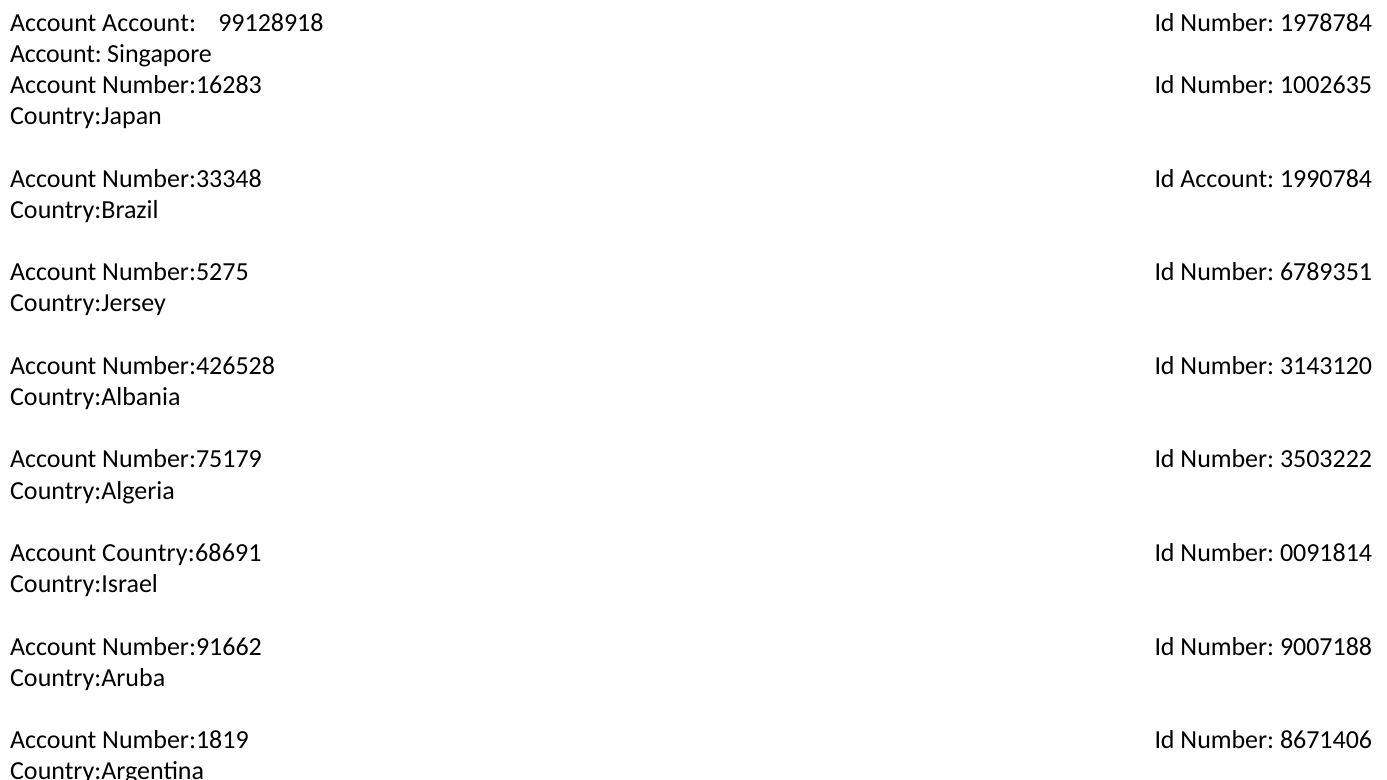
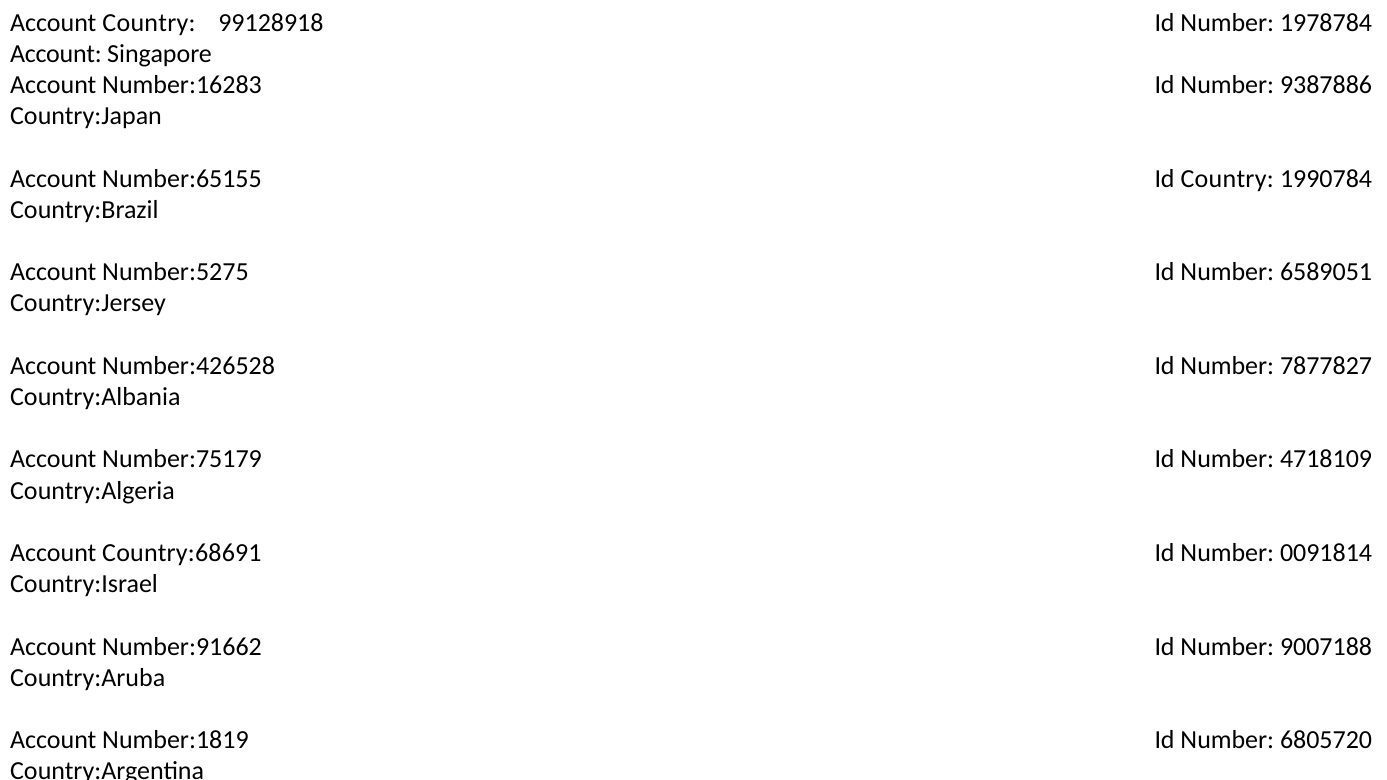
Account Account: Account -> Country (149, 23)
1002635: 1002635 -> 9387886 (1326, 85)
Number:33348: Number:33348 -> Number:65155 (182, 179)
Id Account: Account -> Country (1227, 179)
6789351: 6789351 -> 6589051 (1326, 272)
3143120: 3143120 -> 7877827 (1326, 366)
3503222: 3503222 -> 4718109 (1326, 459)
8671406: 8671406 -> 6805720 (1326, 740)
